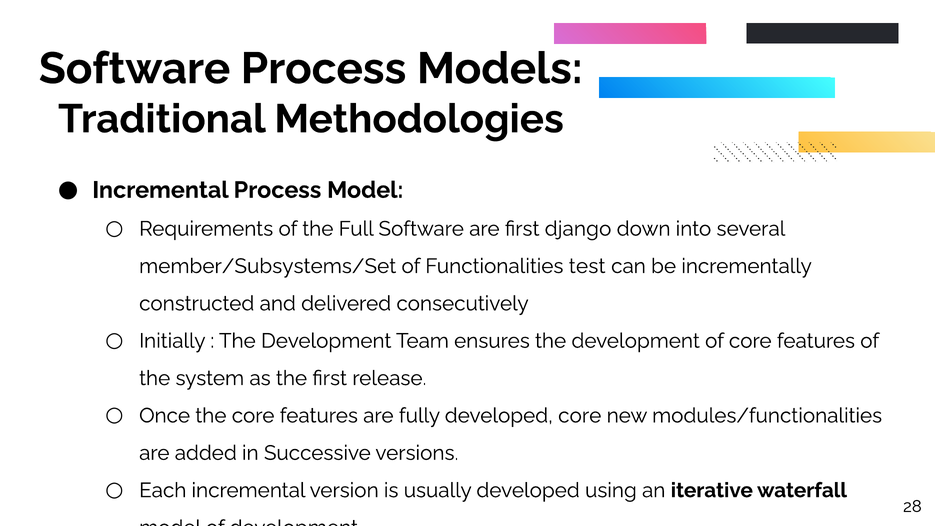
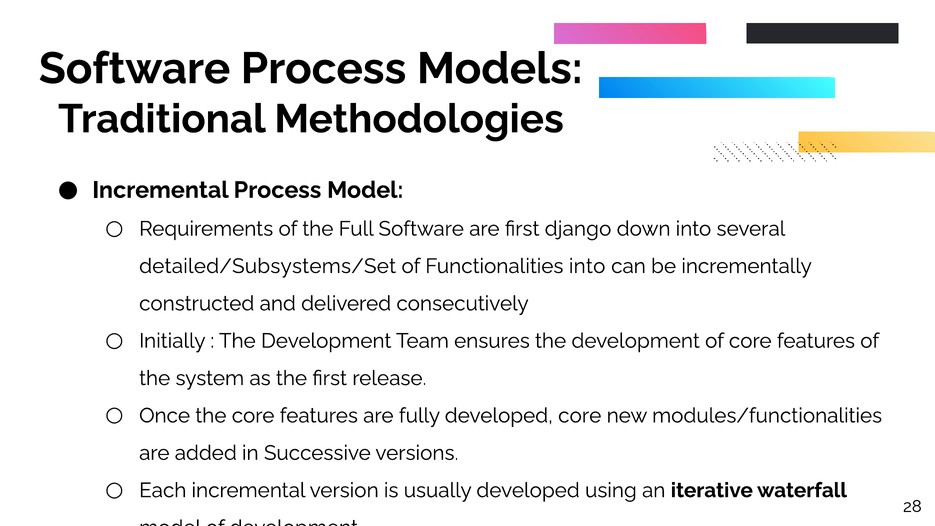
member/Subsystems/Set: member/Subsystems/Set -> detailed/Subsystems/Set (268, 266)
Functionalities test: test -> into (587, 266)
